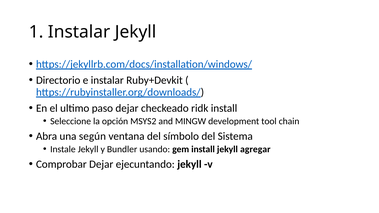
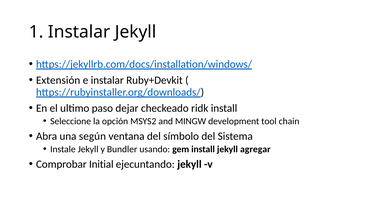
Directorio: Directorio -> Extensión (58, 80)
Comprobar Dejar: Dejar -> Initial (101, 164)
